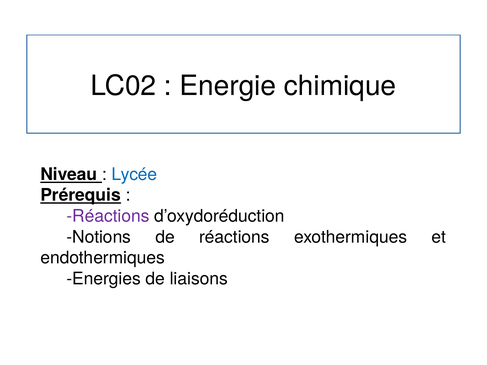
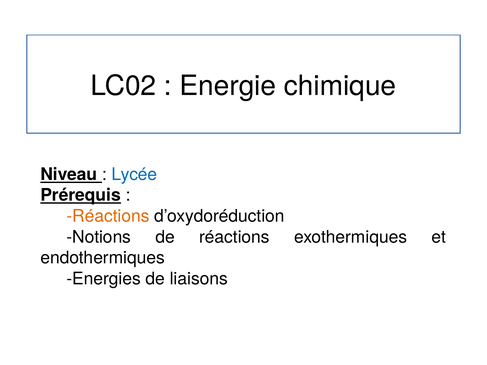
Réactions colour: purple -> orange (108, 216)
